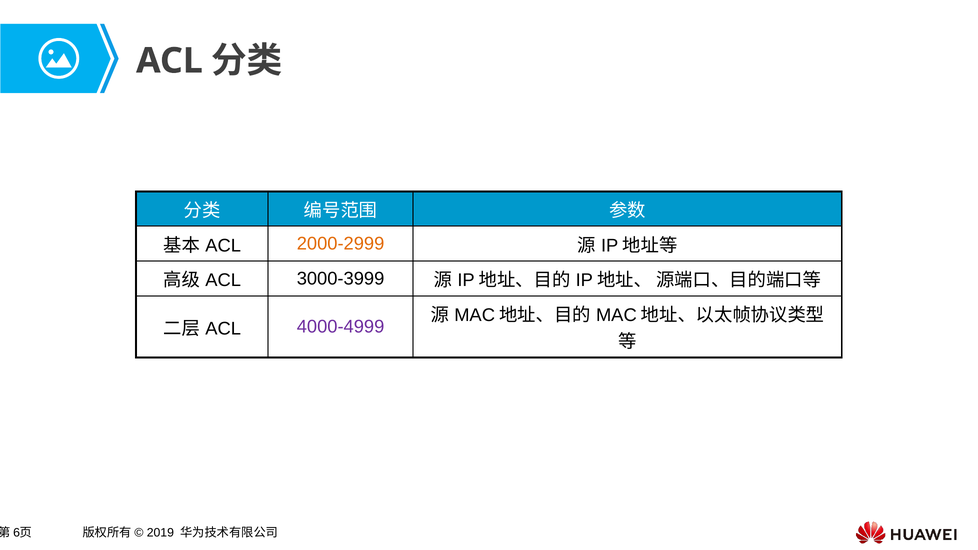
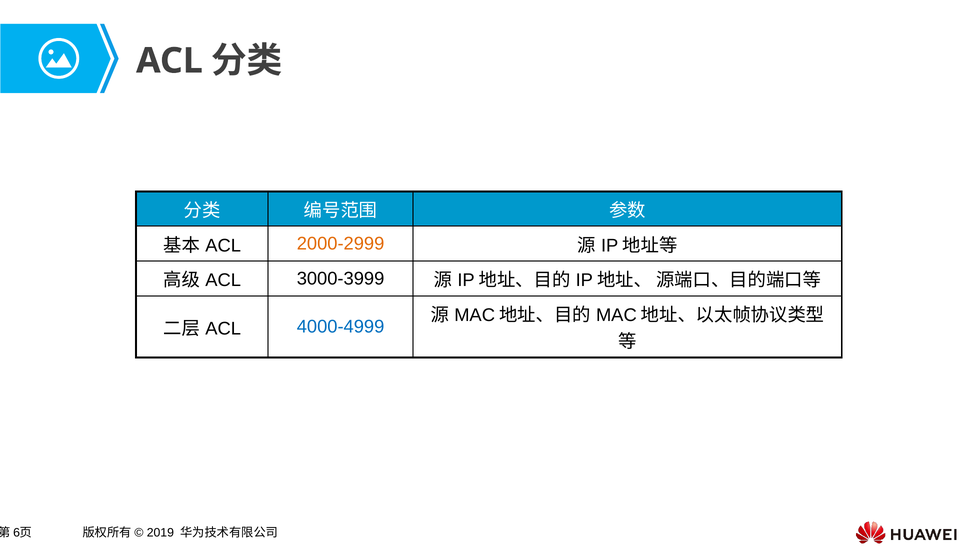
4000-4999 colour: purple -> blue (341, 327)
